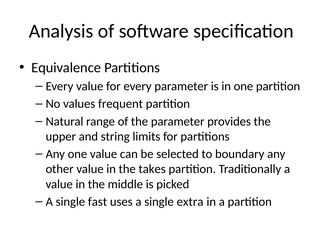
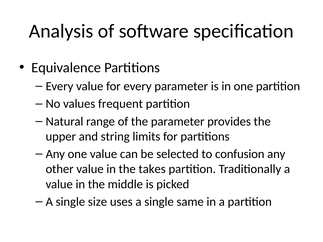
boundary: boundary -> confusion (240, 154)
fast: fast -> size (98, 202)
extra: extra -> same (190, 202)
